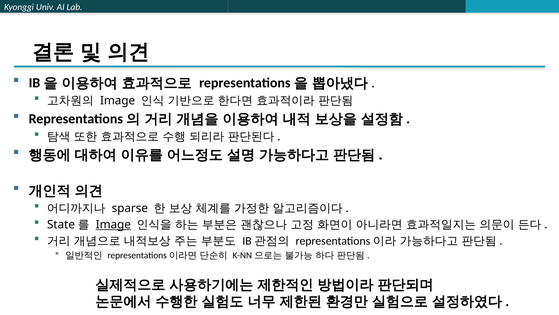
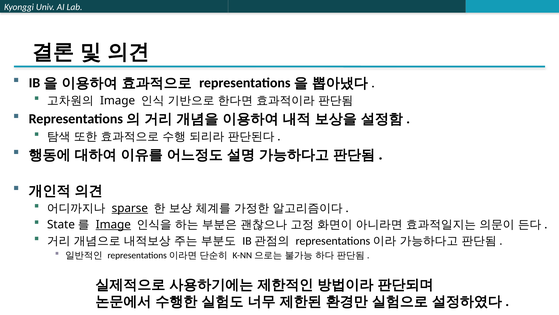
sparse underline: none -> present (130, 208)
